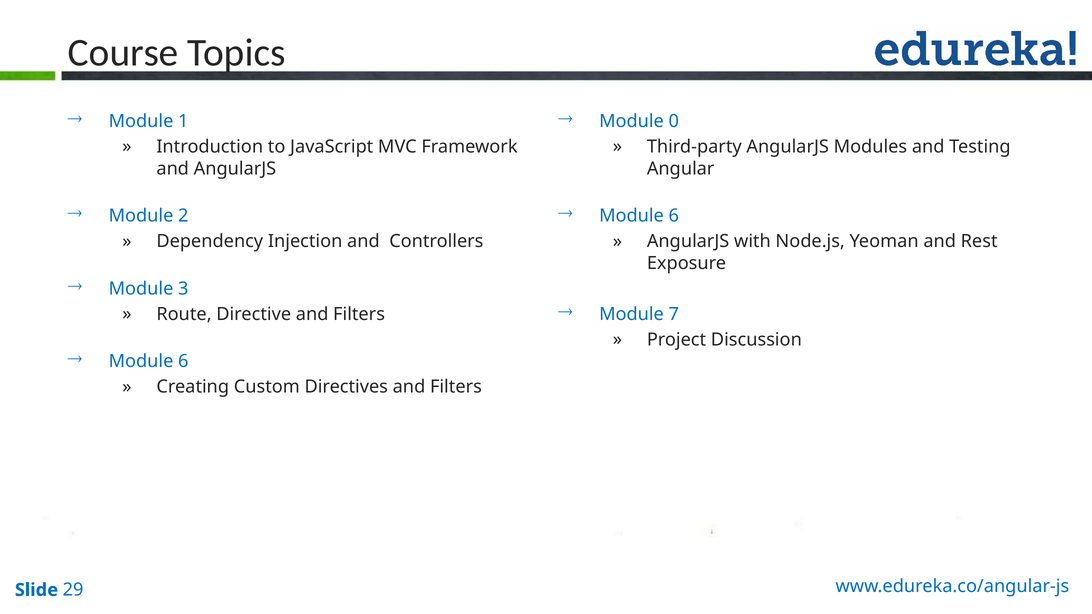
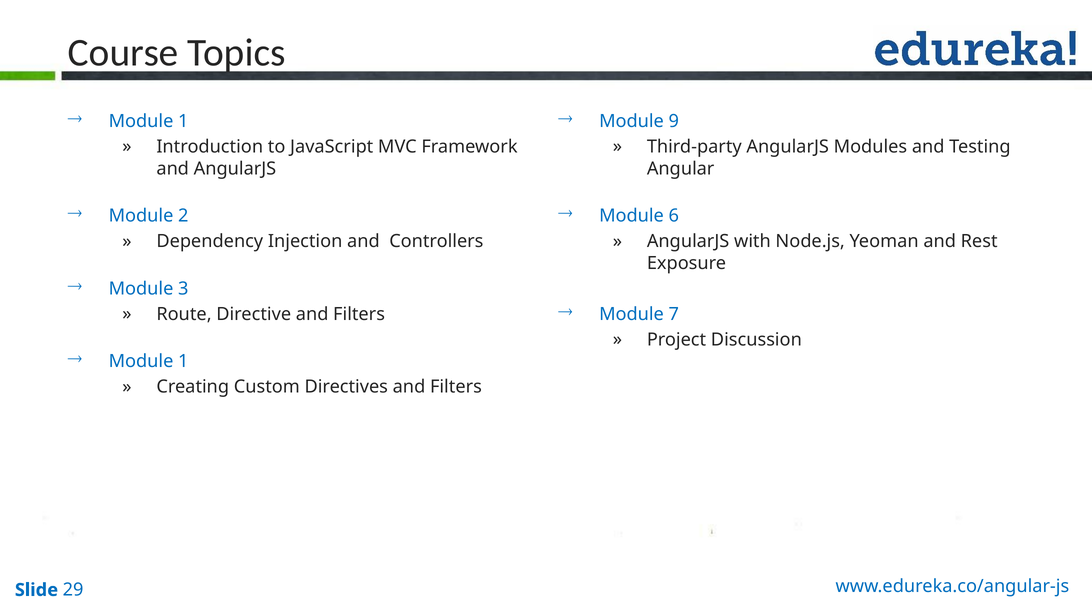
0: 0 -> 9 (674, 121)
6: 6 -> 1 (183, 362)
